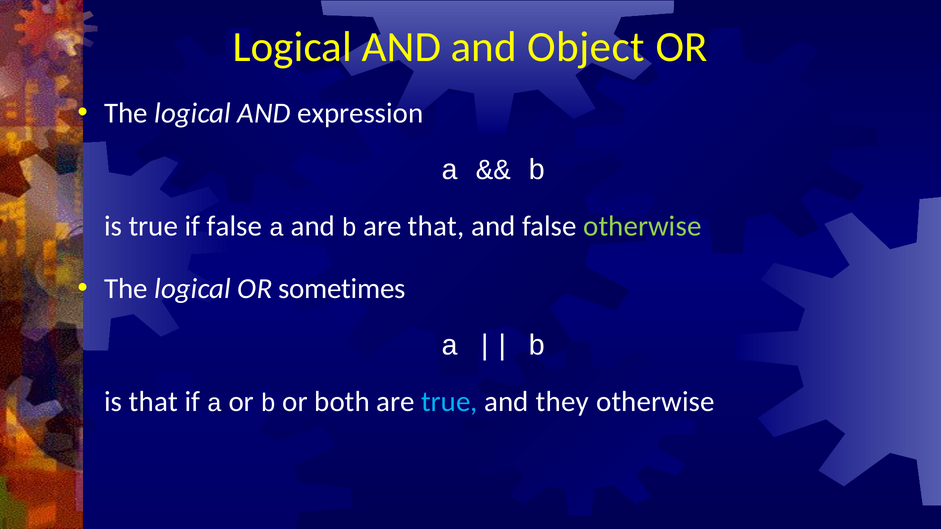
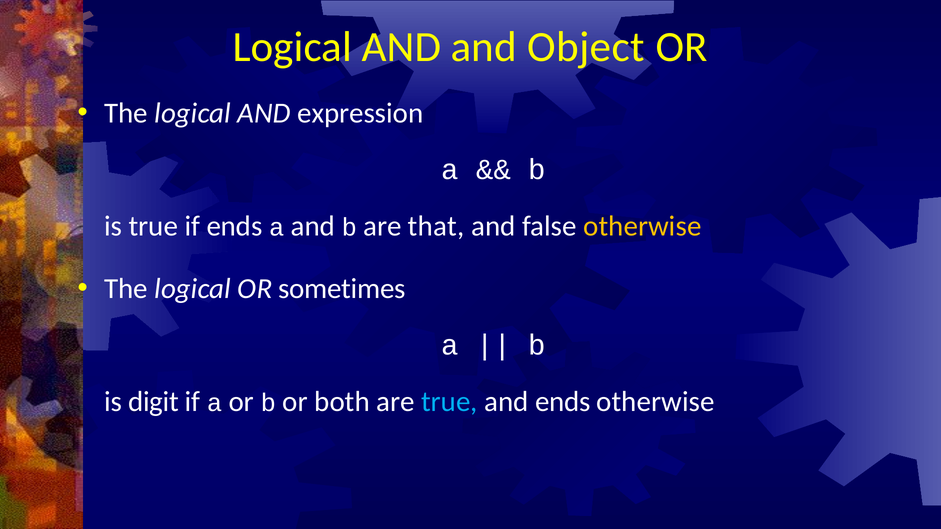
if false: false -> ends (235, 226)
otherwise colour: light green -> yellow (642, 226)
is that: that -> digit (153, 402)
and they: they -> ends (563, 402)
